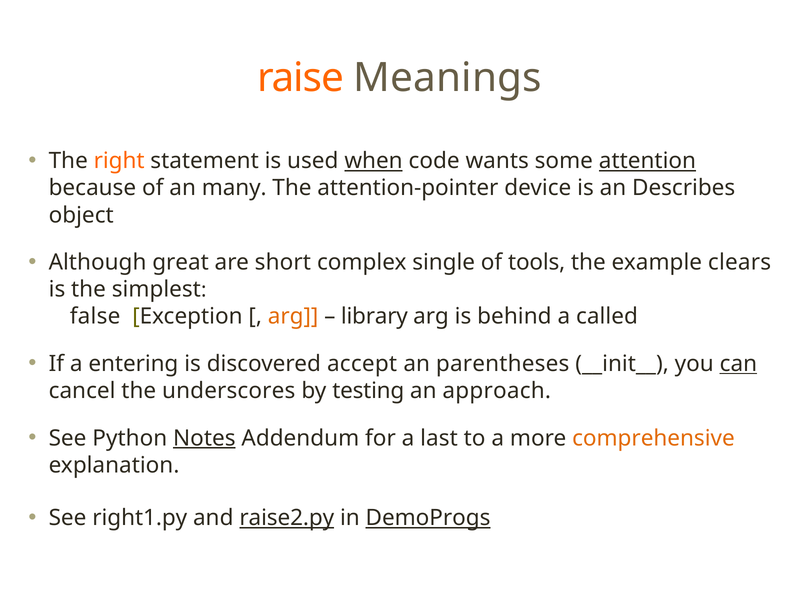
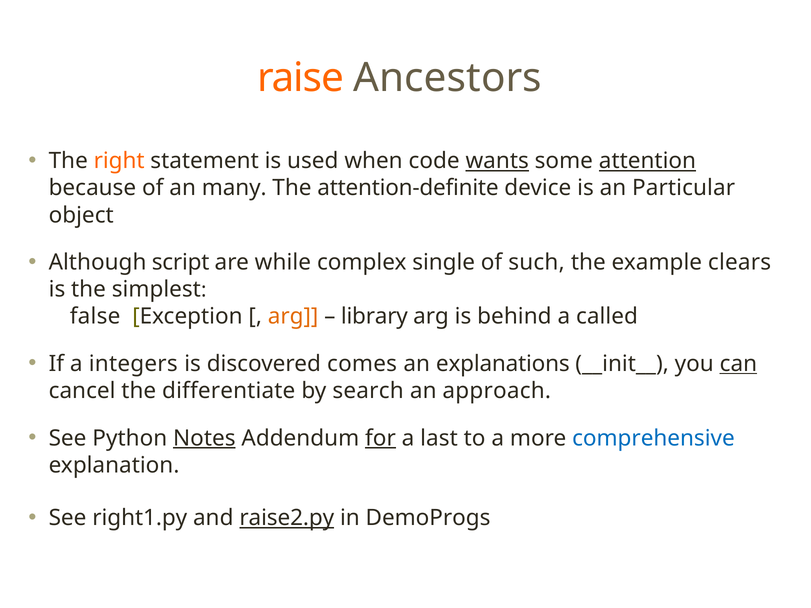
Meanings: Meanings -> Ancestors (448, 78)
when underline: present -> none (374, 161)
wants underline: none -> present (497, 161)
attention-pointer: attention-pointer -> attention-definite (408, 188)
Describes: Describes -> Particular (684, 188)
great: great -> script (181, 262)
short: short -> while (283, 262)
tools: tools -> such (536, 262)
entering: entering -> integers (133, 364)
accept: accept -> comes (362, 364)
parentheses: parentheses -> explanations (503, 364)
underscores: underscores -> differentiate (229, 391)
testing: testing -> search (368, 391)
for underline: none -> present (380, 438)
comprehensive colour: orange -> blue (653, 438)
DemoProgs underline: present -> none (428, 518)
